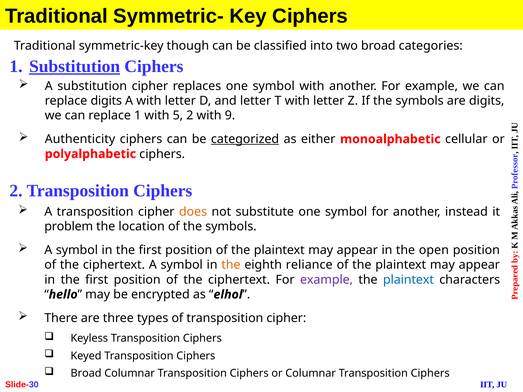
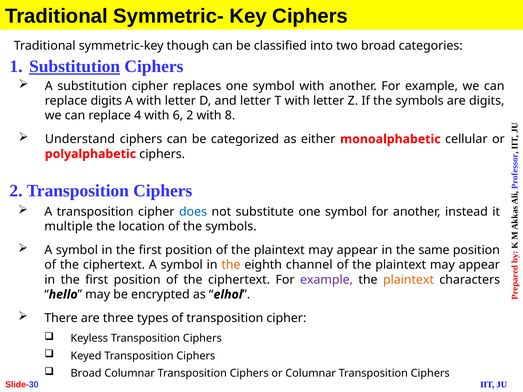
replace 1: 1 -> 4 (138, 116)
5: 5 -> 6 (178, 116)
9: 9 -> 8 (230, 116)
Authenticity: Authenticity -> Understand (80, 139)
categorized underline: present -> none (245, 139)
does colour: orange -> blue (193, 212)
problem: problem -> multiple (69, 227)
open: open -> same (434, 250)
reliance: reliance -> channel (309, 265)
plaintext colour: blue -> orange (408, 280)
